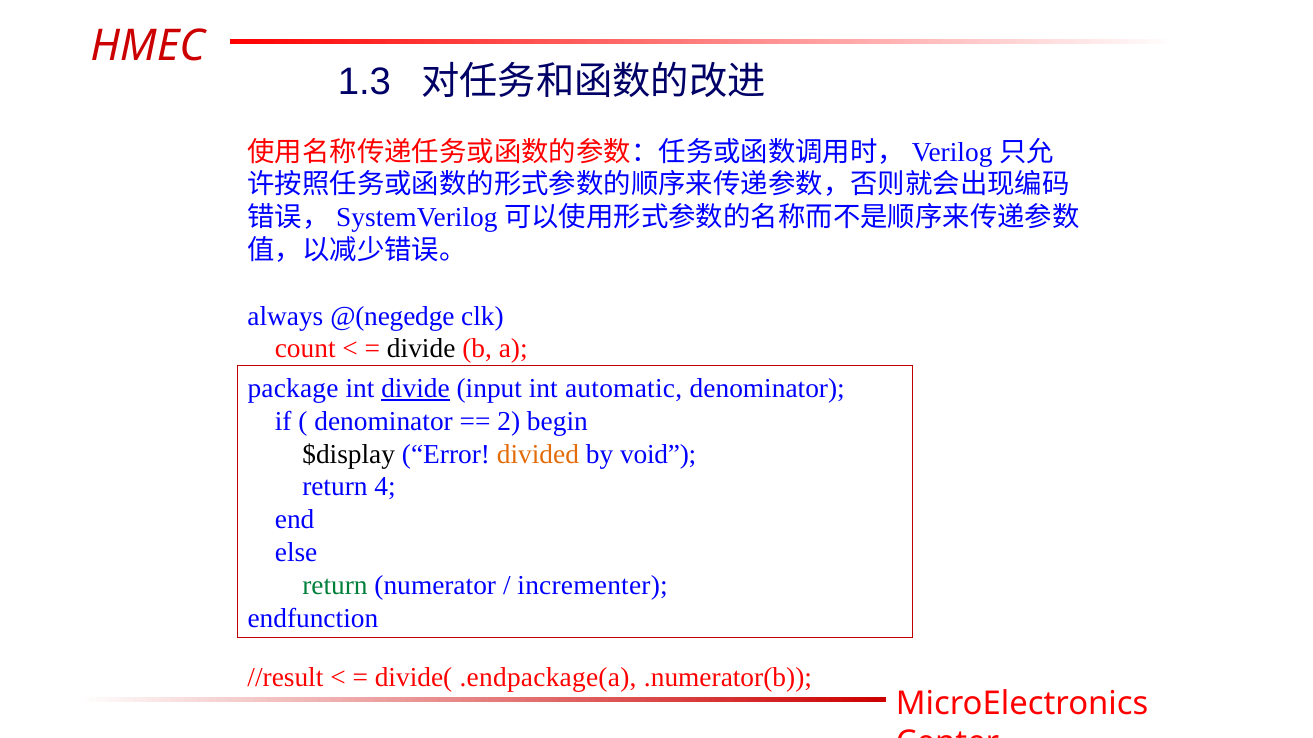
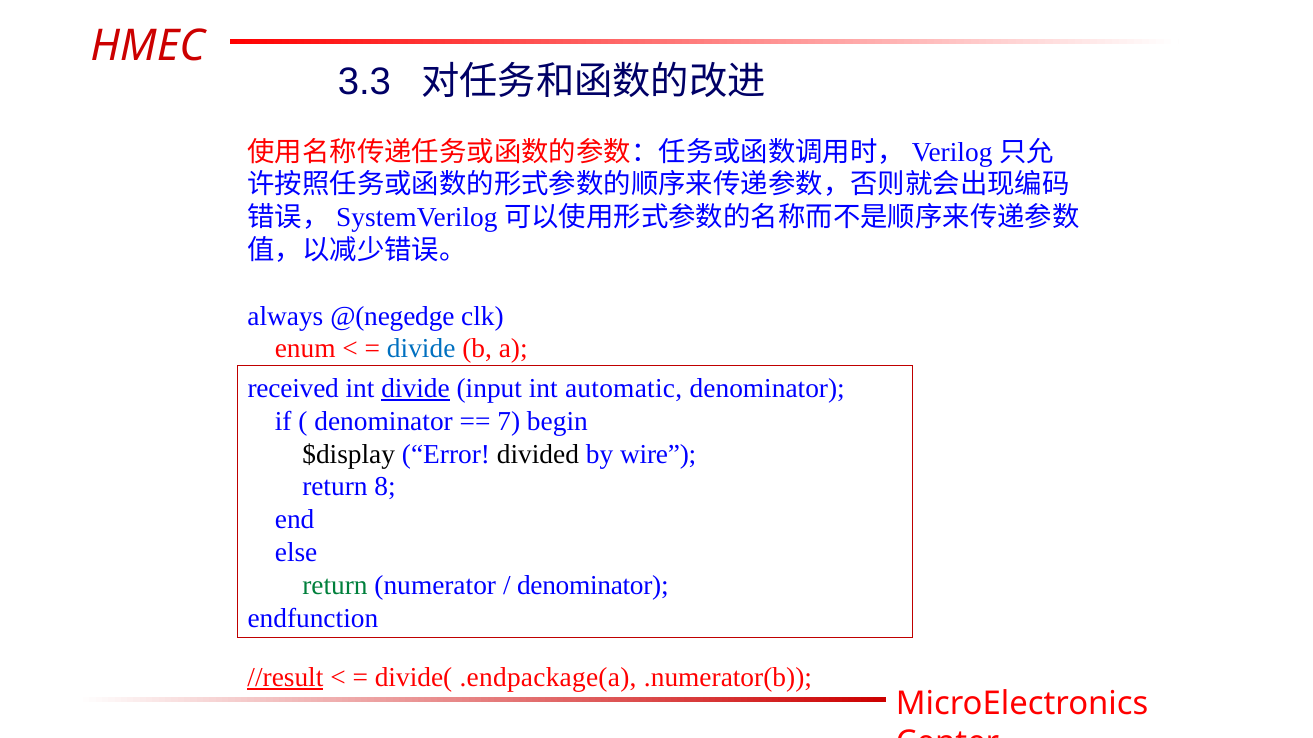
1.3: 1.3 -> 3.3 (364, 82)
count: count -> enum (305, 349)
divide colour: black -> blue (421, 349)
package: package -> received (293, 389)
2: 2 -> 7 (509, 421)
divided colour: orange -> black (538, 454)
void: void -> wire (658, 454)
4: 4 -> 8 (385, 487)
incrementer: incrementer -> denominator (593, 586)
//result underline: none -> present (285, 677)
